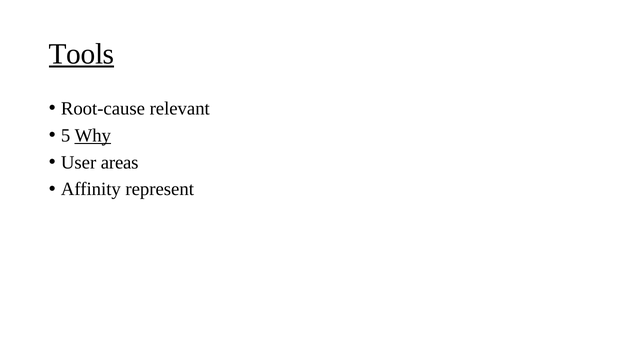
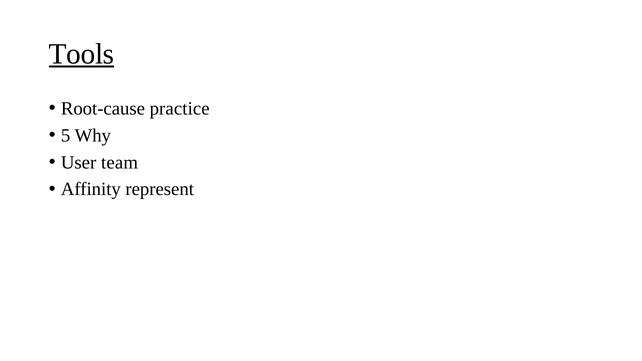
relevant: relevant -> practice (180, 109)
Why underline: present -> none (93, 135)
areas: areas -> team (119, 162)
